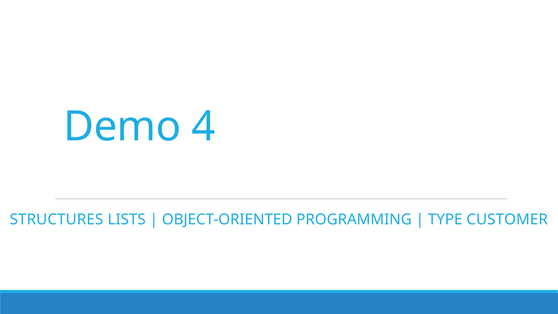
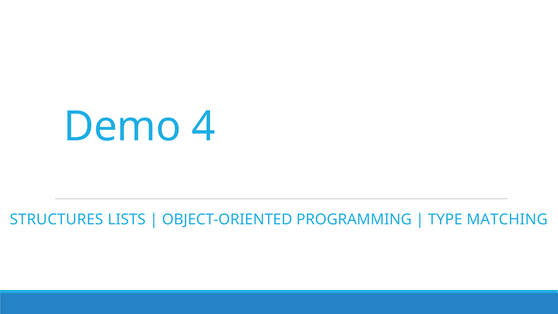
CUSTOMER: CUSTOMER -> MATCHING (507, 219)
